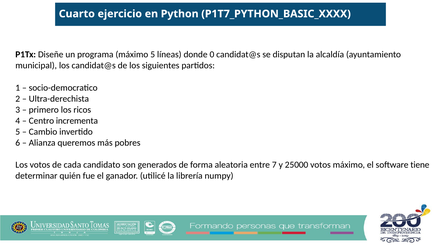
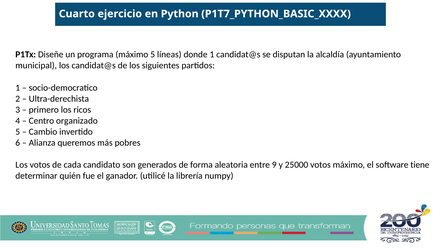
donde 0: 0 -> 1 (212, 55)
incrementa: incrementa -> organizado (77, 121)
7: 7 -> 9 (274, 165)
